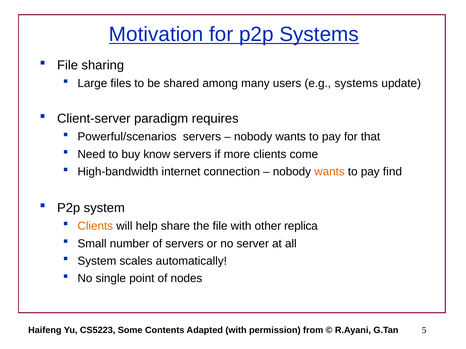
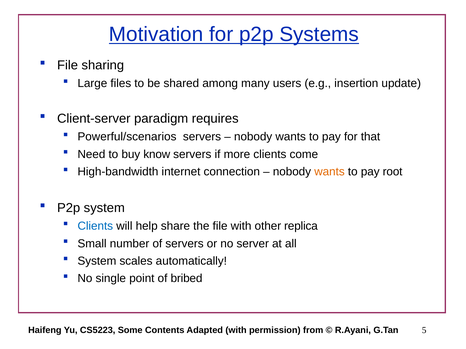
e.g systems: systems -> insertion (356, 84)
find: find -> root (393, 172)
Clients colour: orange -> blue (95, 226)
nodes: nodes -> bribed (187, 279)
